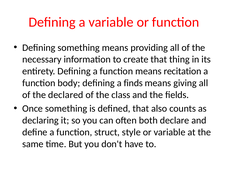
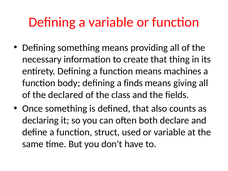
recitation: recitation -> machines (183, 71)
style: style -> used (131, 132)
